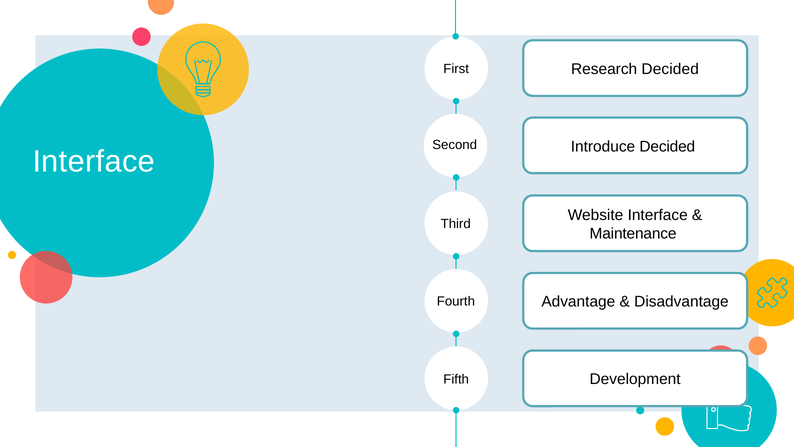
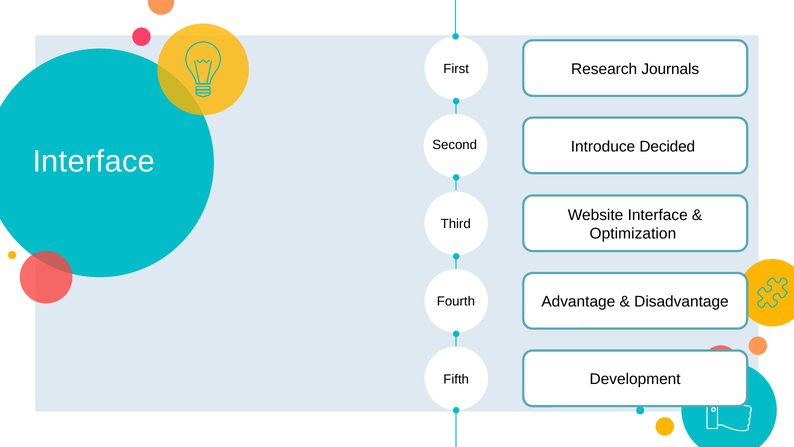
Research Decided: Decided -> Journals (670, 69)
Maintenance: Maintenance -> Optimization (633, 233)
